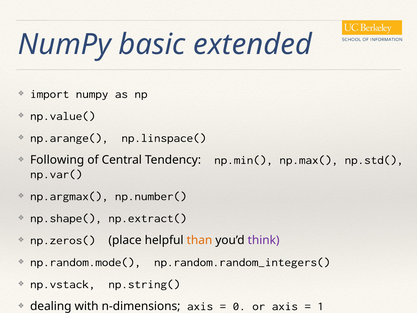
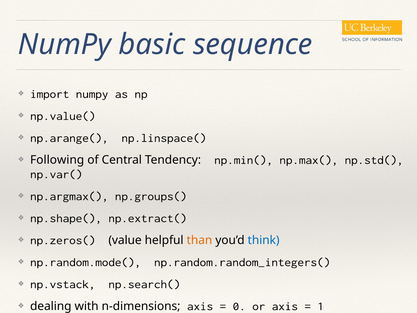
extended: extended -> sequence (253, 45)
np.number(: np.number( -> np.groups( (151, 196)
place: place -> value (125, 240)
think colour: purple -> blue (264, 240)
np.string(: np.string( -> np.search( (144, 284)
